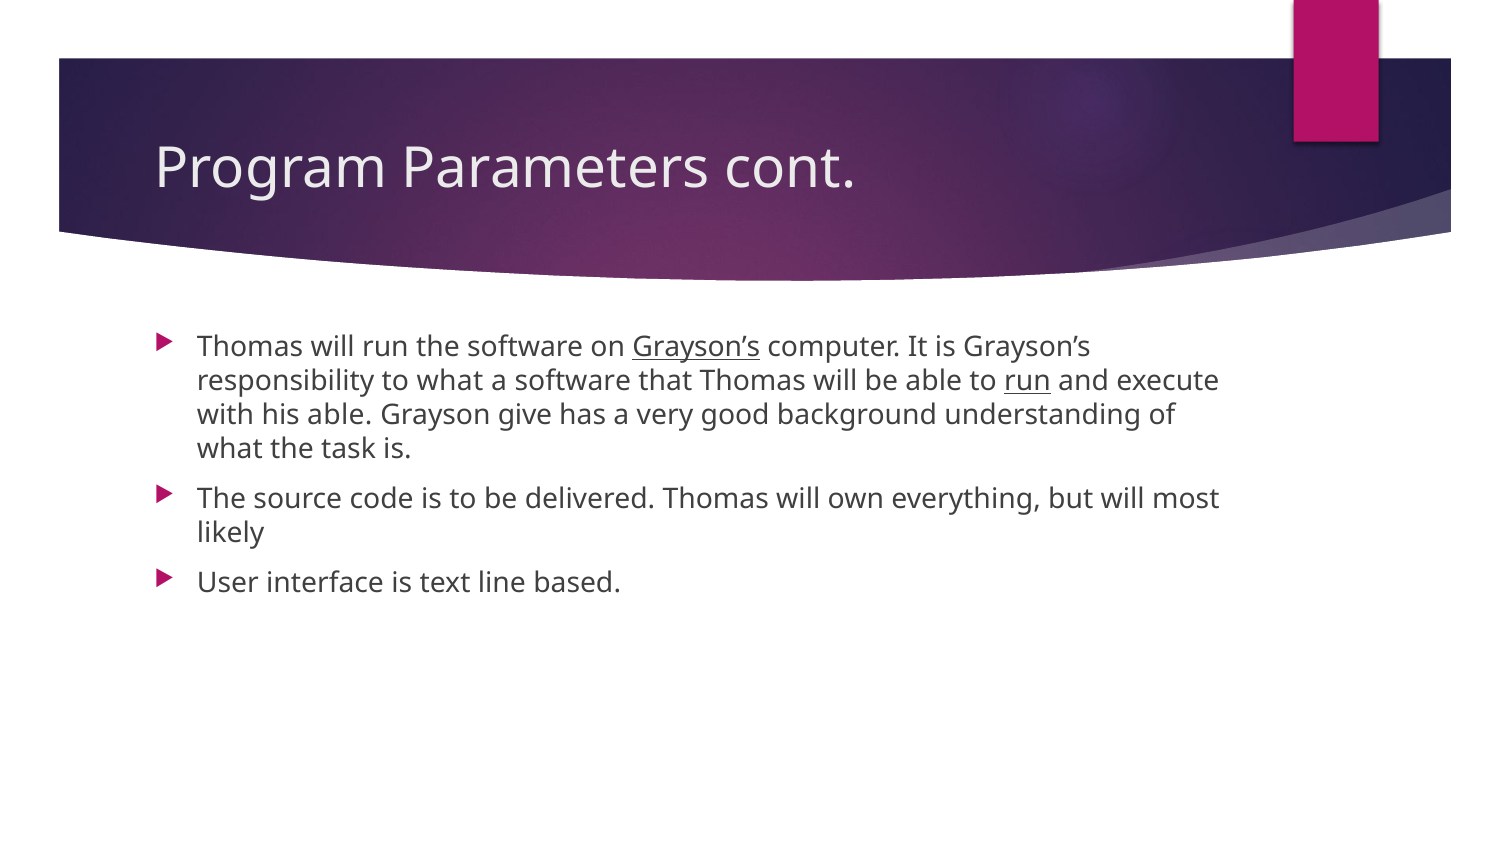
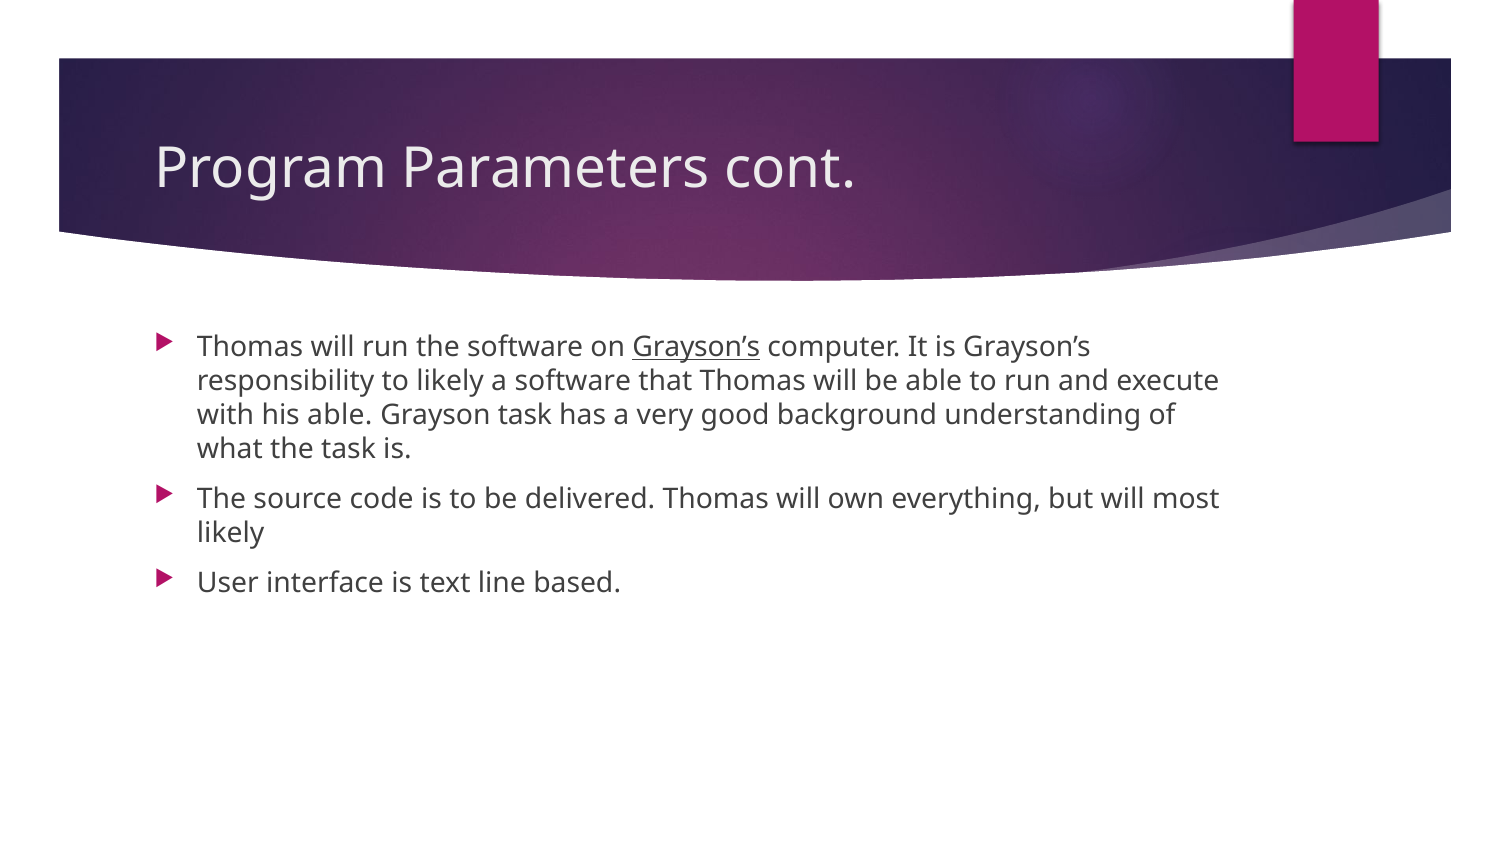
to what: what -> likely (450, 381)
run underline: present -> none (1028, 381)
Grayson give: give -> task (525, 415)
